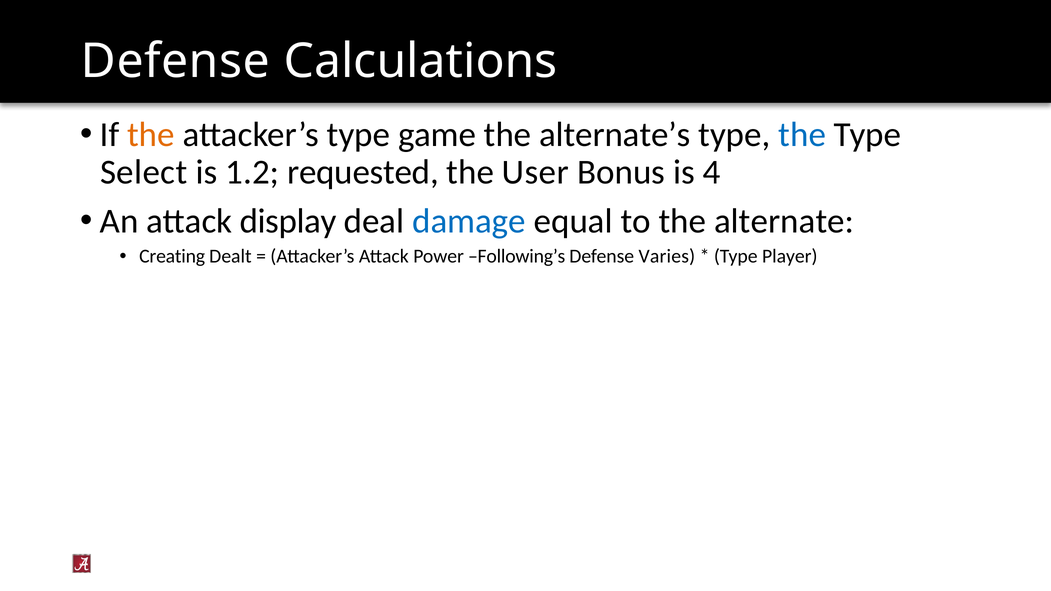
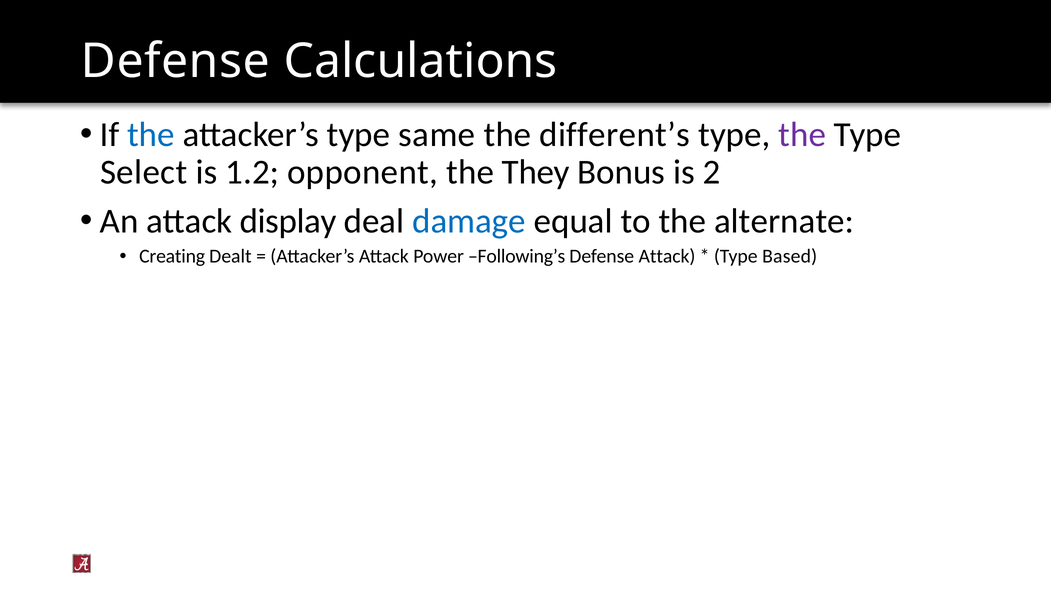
the colour: orange -> blue (151, 135)
game: game -> same (437, 135)
alternate’s: alternate’s -> different’s (615, 135)
the colour: blue -> purple (802, 135)
requested: requested -> opponent (363, 172)
User: User -> They (536, 172)
4: 4 -> 2 (712, 172)
Defense Varies: Varies -> Attack (667, 256)
Player: Player -> Based (790, 256)
